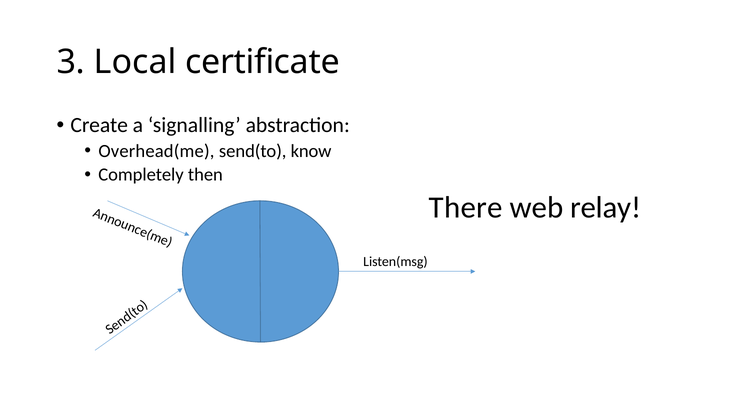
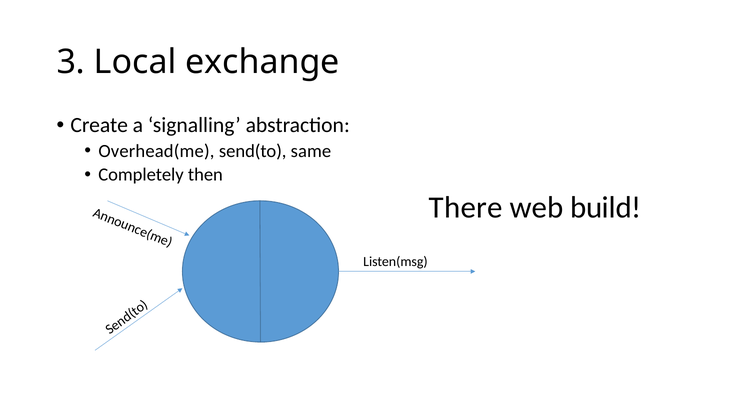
certificate: certificate -> exchange (262, 62)
know: know -> same (311, 151)
relay: relay -> build (606, 208)
